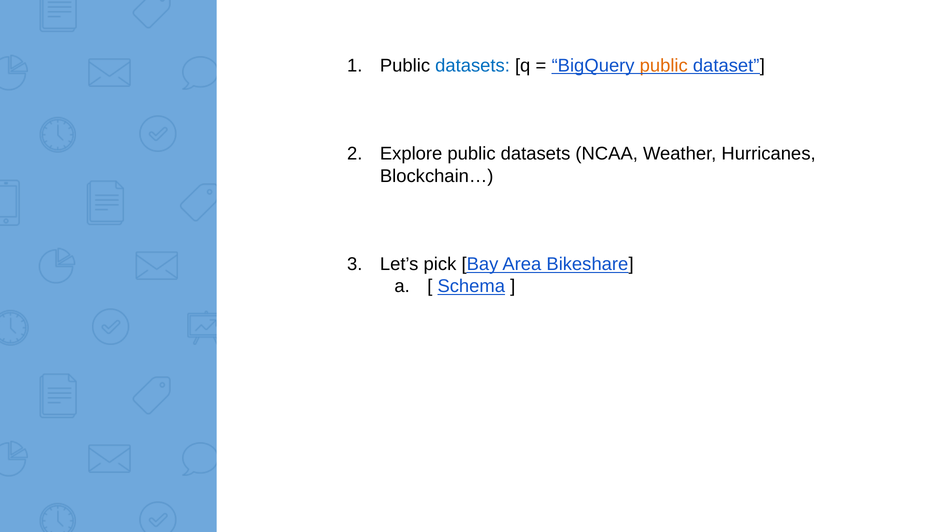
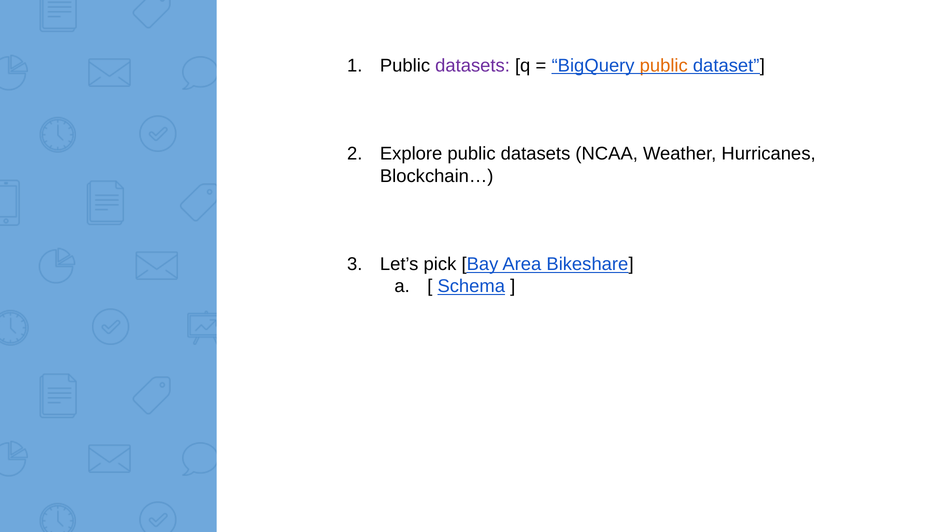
datasets colour: blue -> purple (473, 66)
